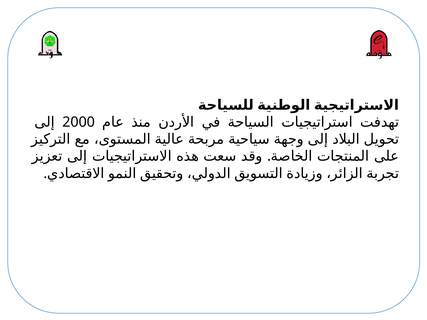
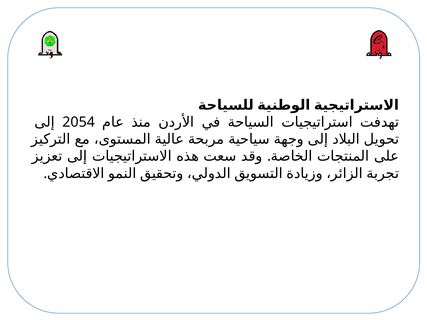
2000: 2000 -> 2054 (79, 122)
